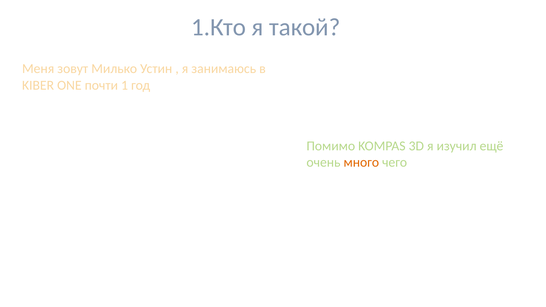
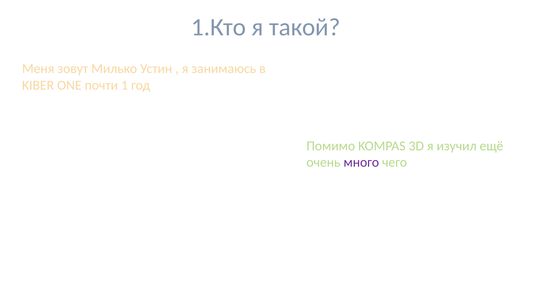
много colour: orange -> purple (361, 162)
